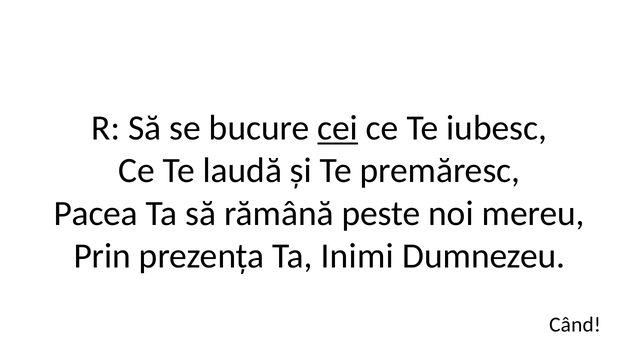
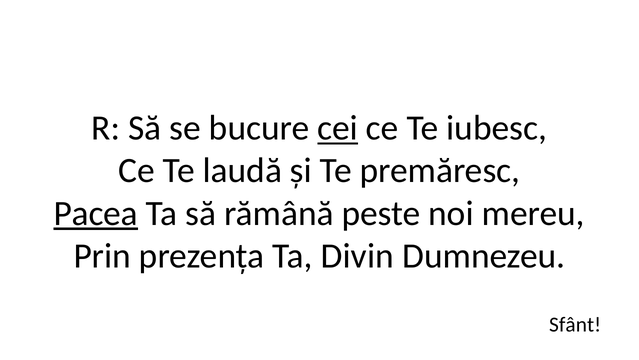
Pacea underline: none -> present (96, 213)
Inimi: Inimi -> Divin (357, 256)
Când: Când -> Sfânt (575, 324)
